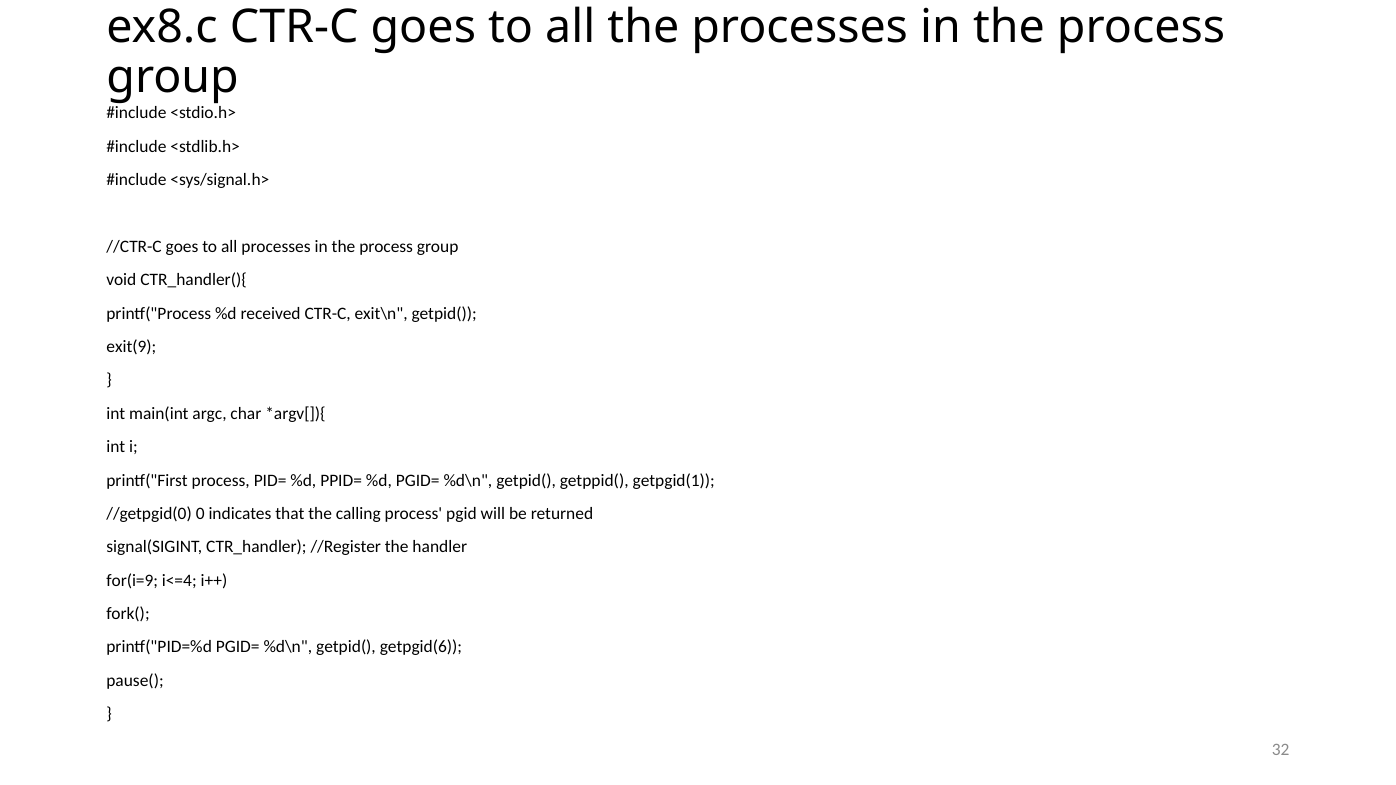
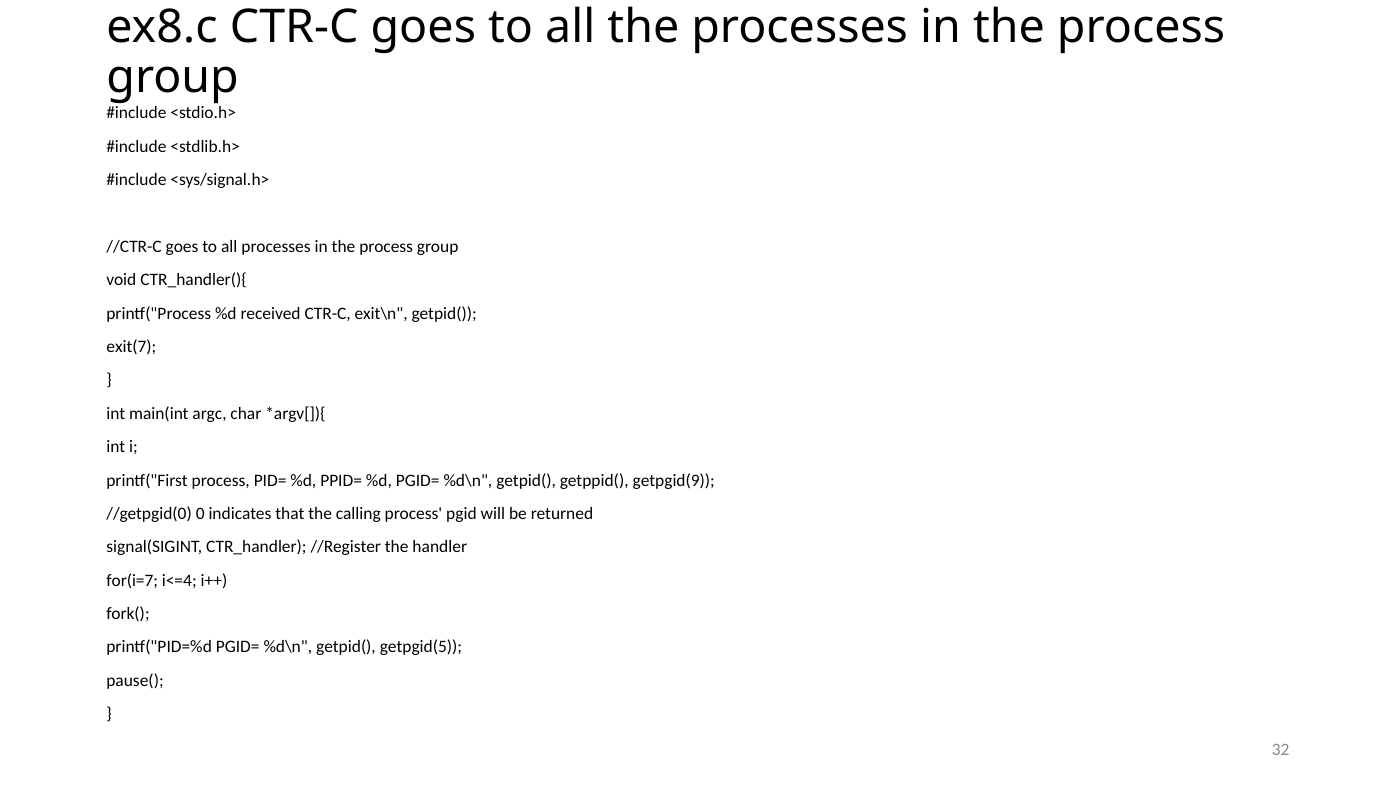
exit(9: exit(9 -> exit(7 (131, 347)
getpgid(1: getpgid(1 -> getpgid(9 (674, 480)
for(i=9: for(i=9 -> for(i=7 (132, 581)
getpgid(6: getpgid(6 -> getpgid(5 (421, 647)
